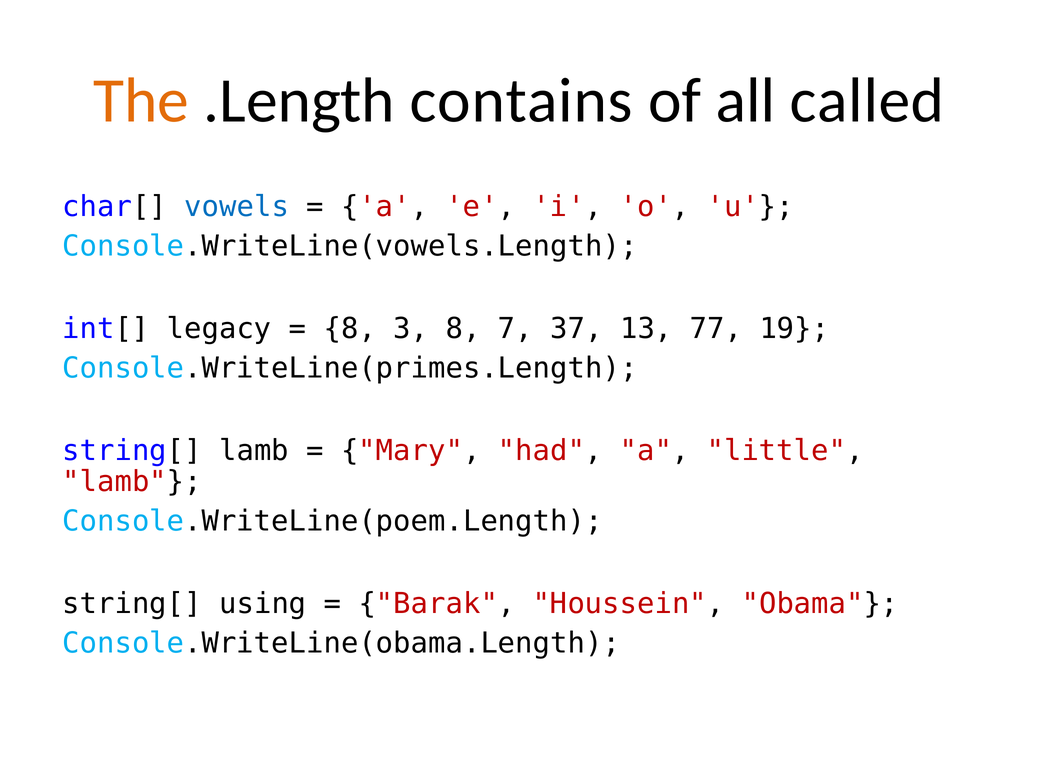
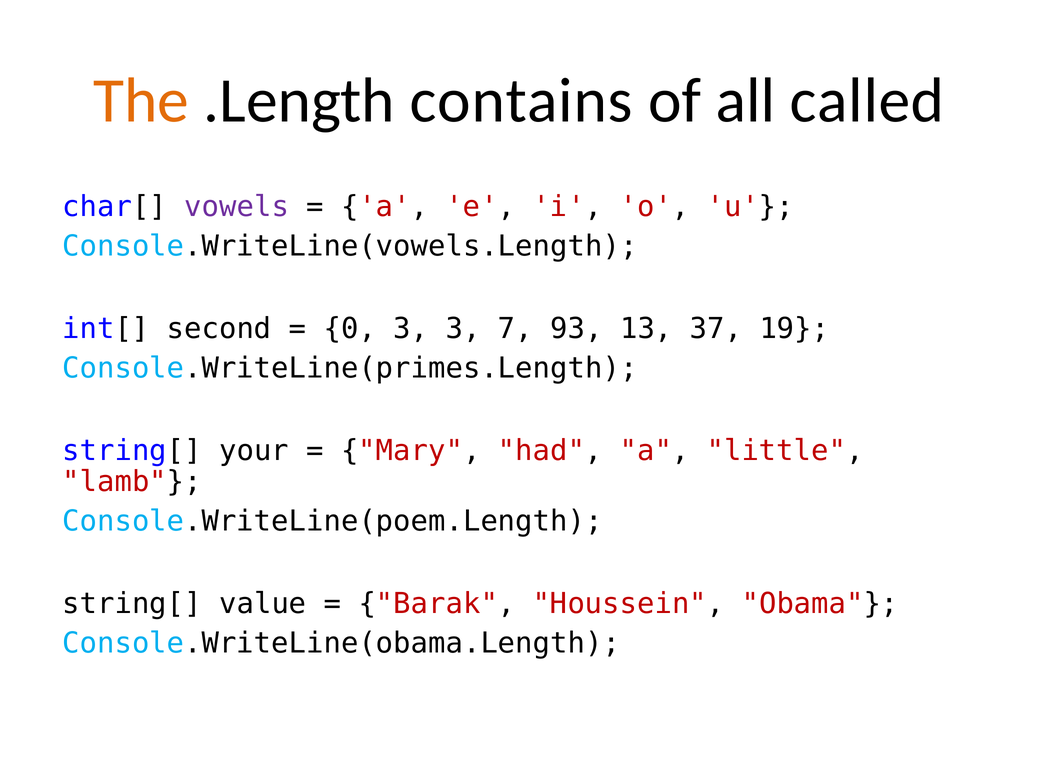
vowels colour: blue -> purple (237, 207)
legacy: legacy -> second (219, 329)
8: 8 -> 0 (350, 329)
3 8: 8 -> 3 (463, 329)
37: 37 -> 93 (576, 329)
77: 77 -> 37 (716, 329)
string[ lamb: lamb -> your (254, 451)
using: using -> value (263, 604)
